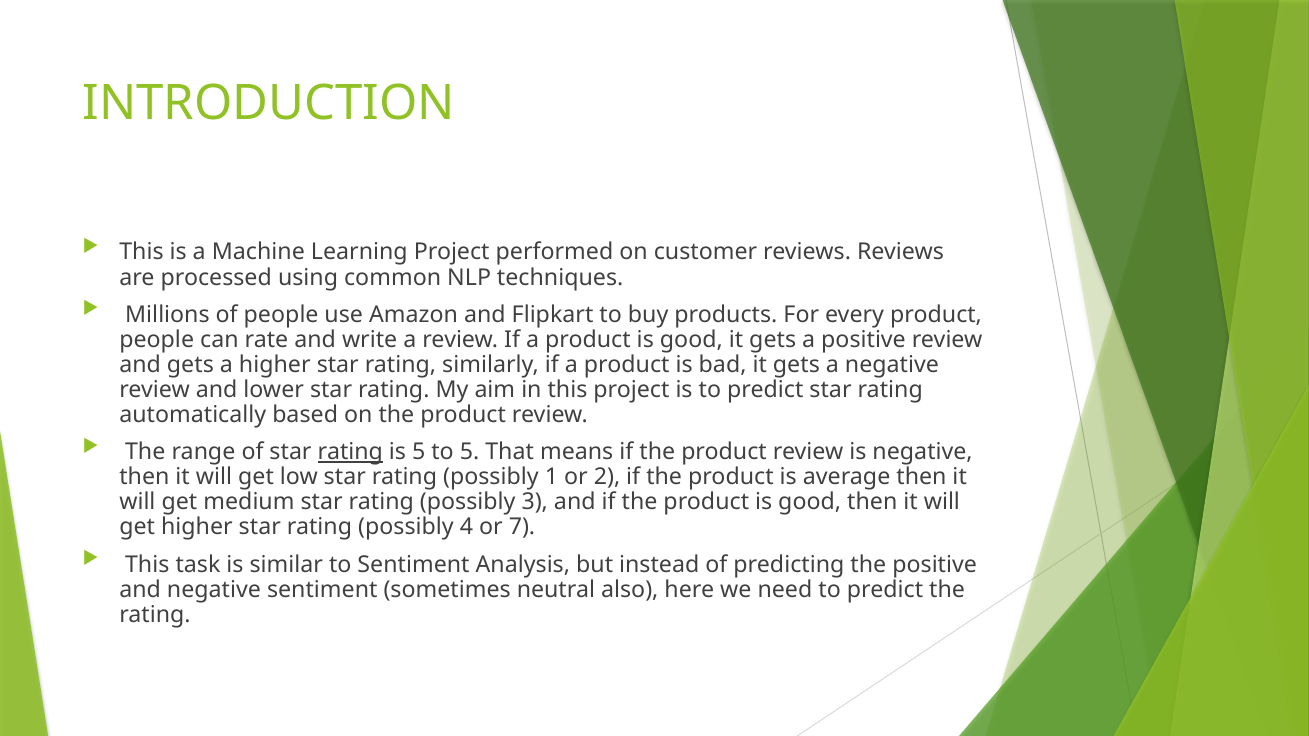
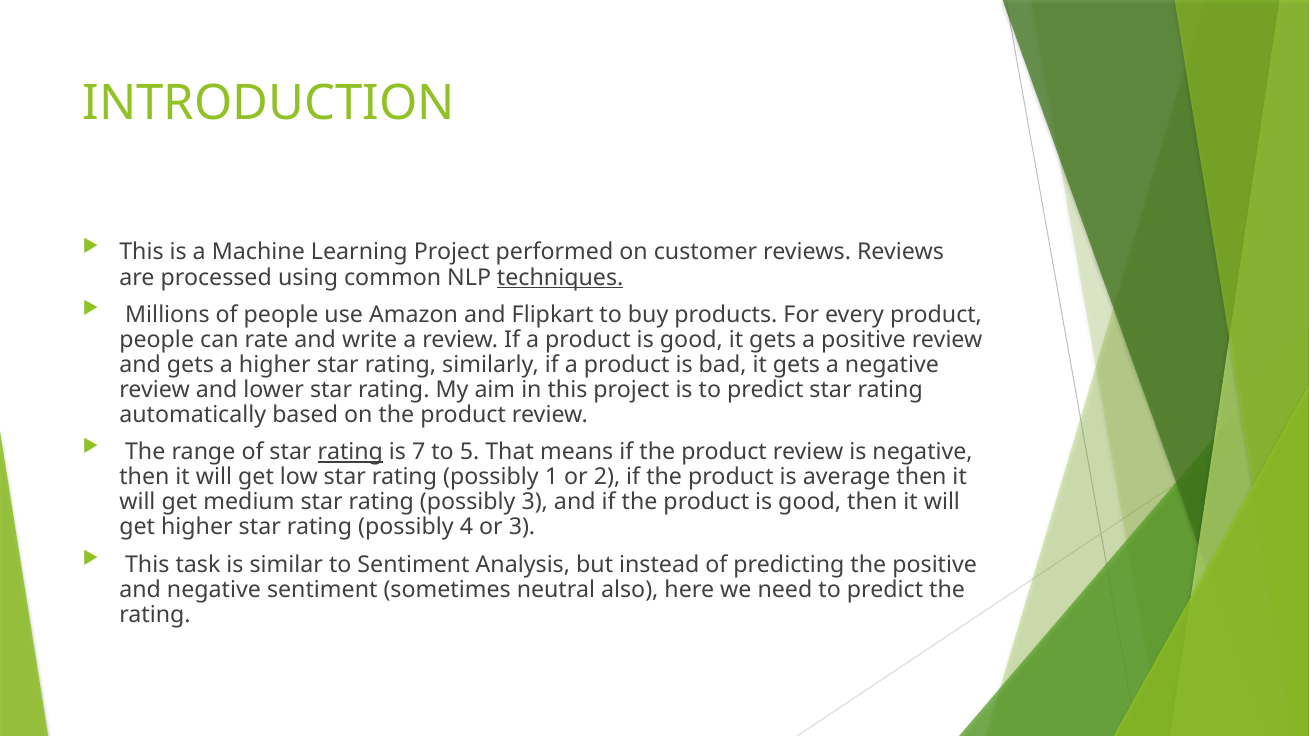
techniques underline: none -> present (560, 277)
is 5: 5 -> 7 (419, 452)
or 7: 7 -> 3 (522, 527)
